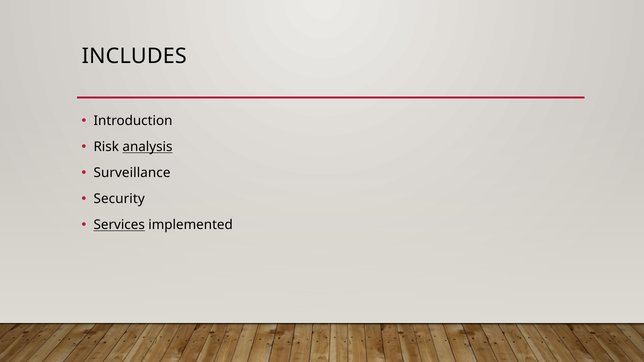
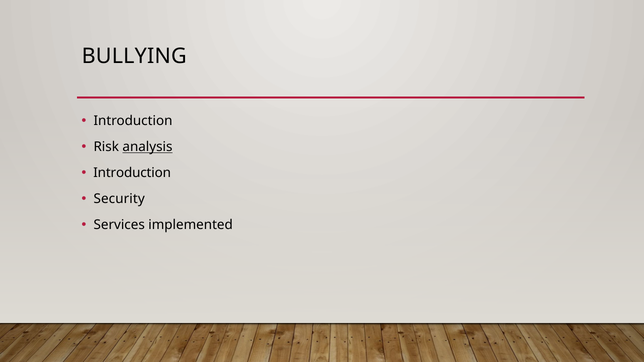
INCLUDES: INCLUDES -> BULLYING (134, 56)
Surveillance: Surveillance -> Introduction (132, 173)
Services underline: present -> none (119, 225)
